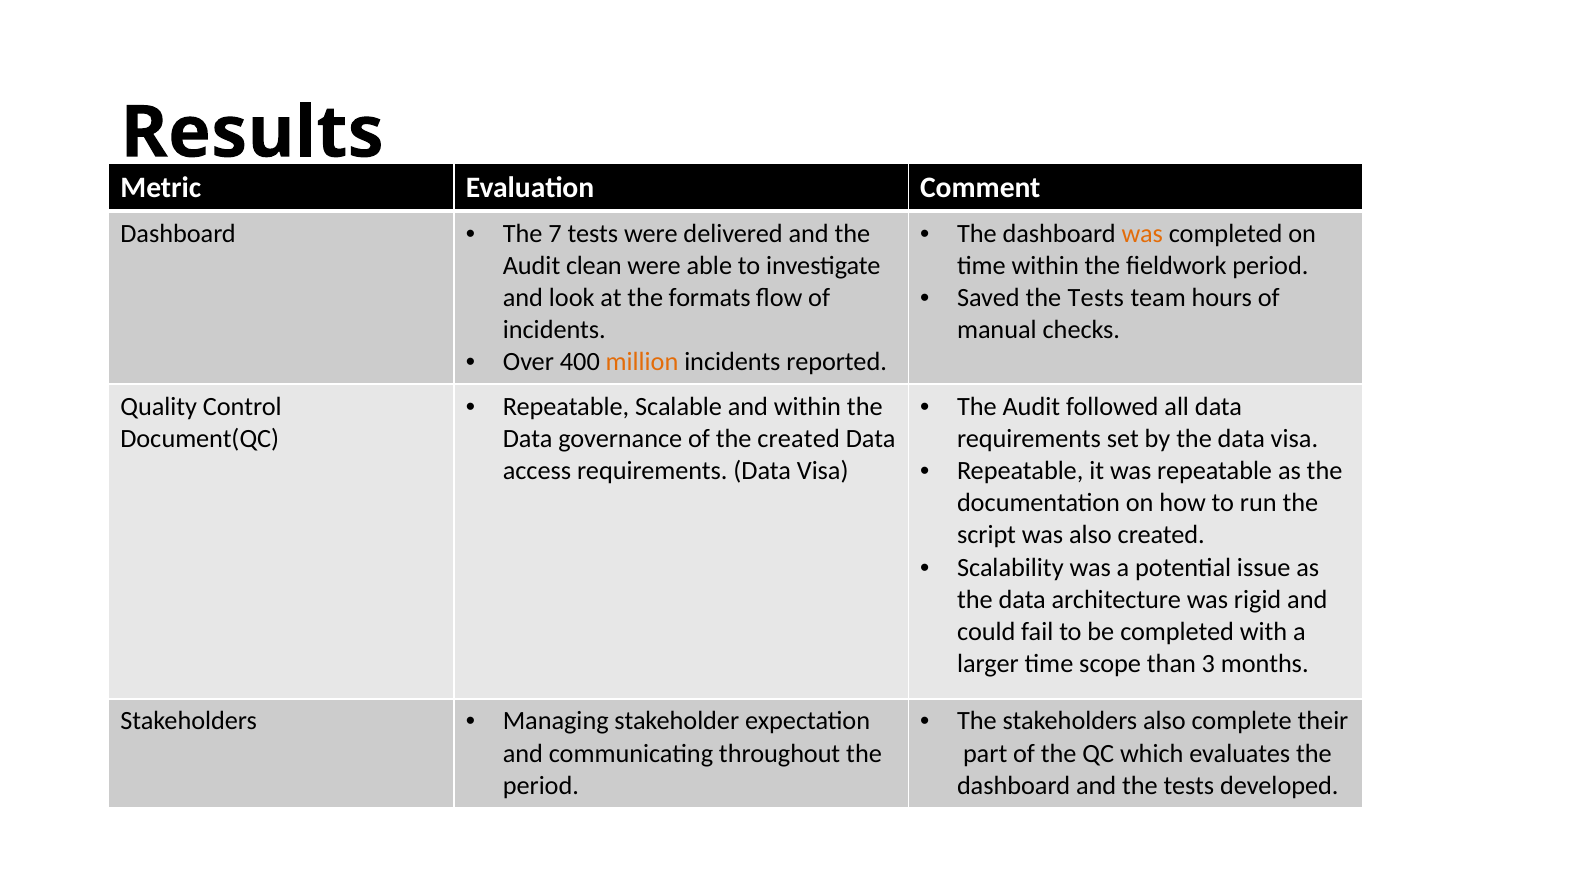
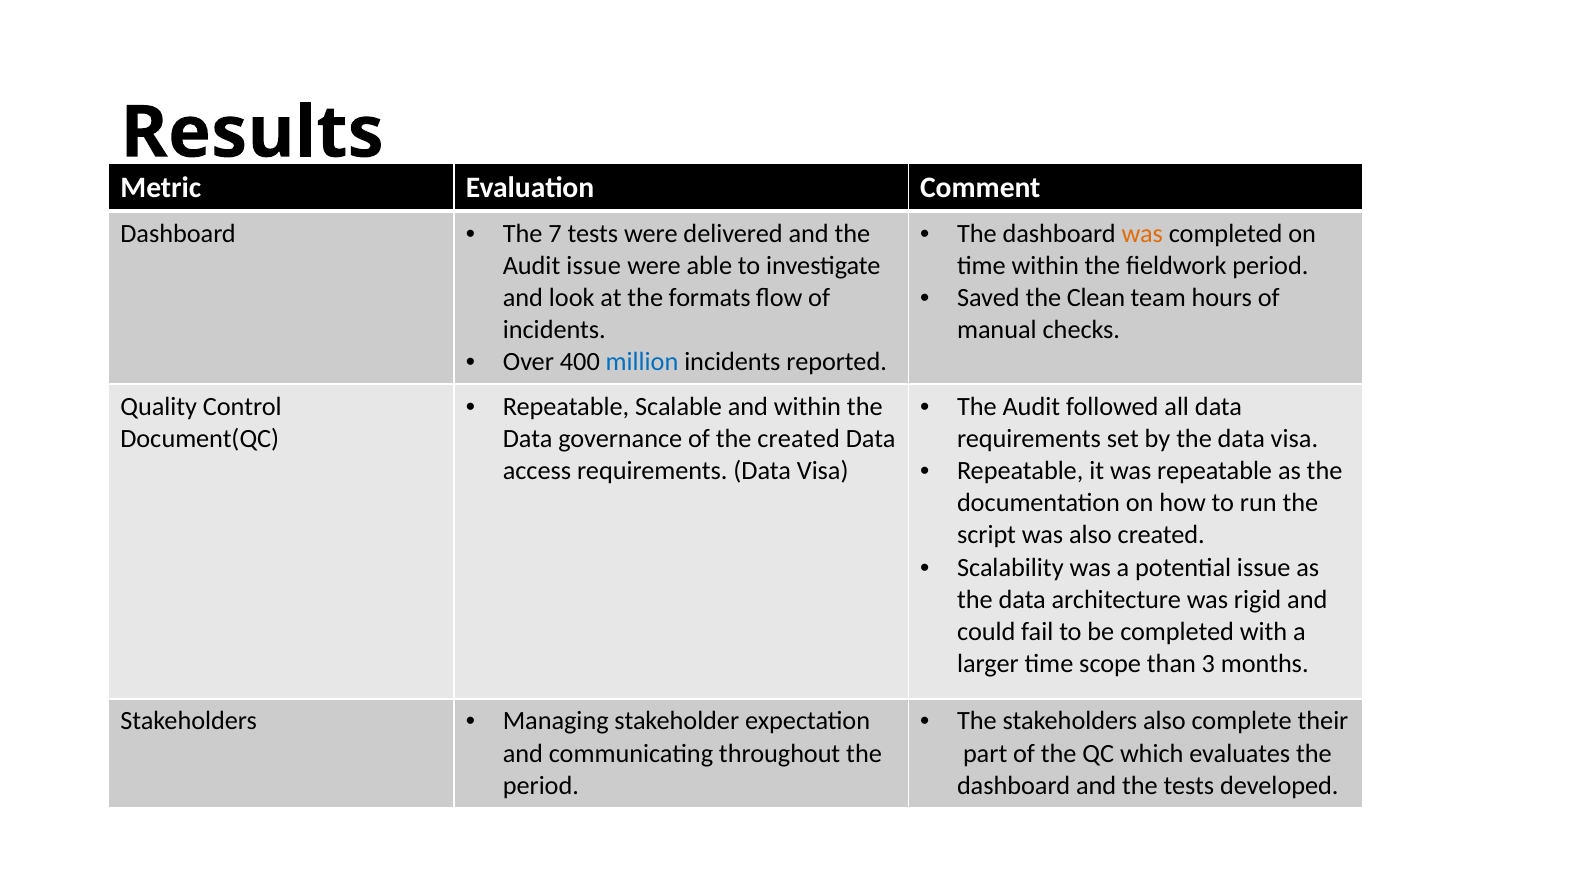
Audit clean: clean -> issue (594, 266)
Saved the Tests: Tests -> Clean (1096, 298)
million colour: orange -> blue (642, 362)
